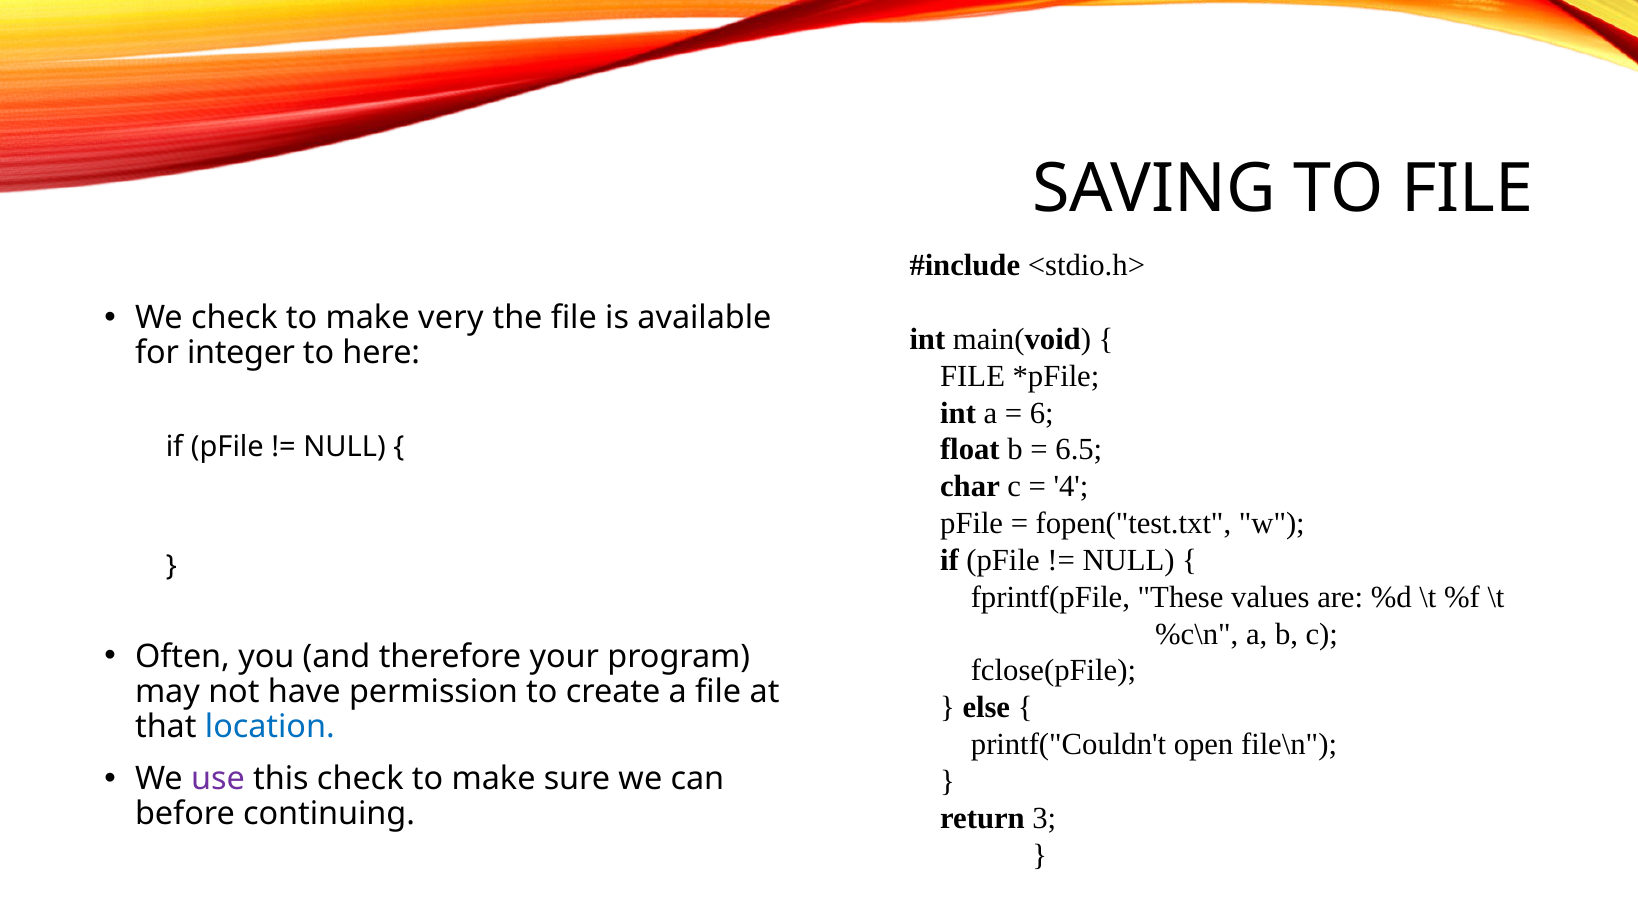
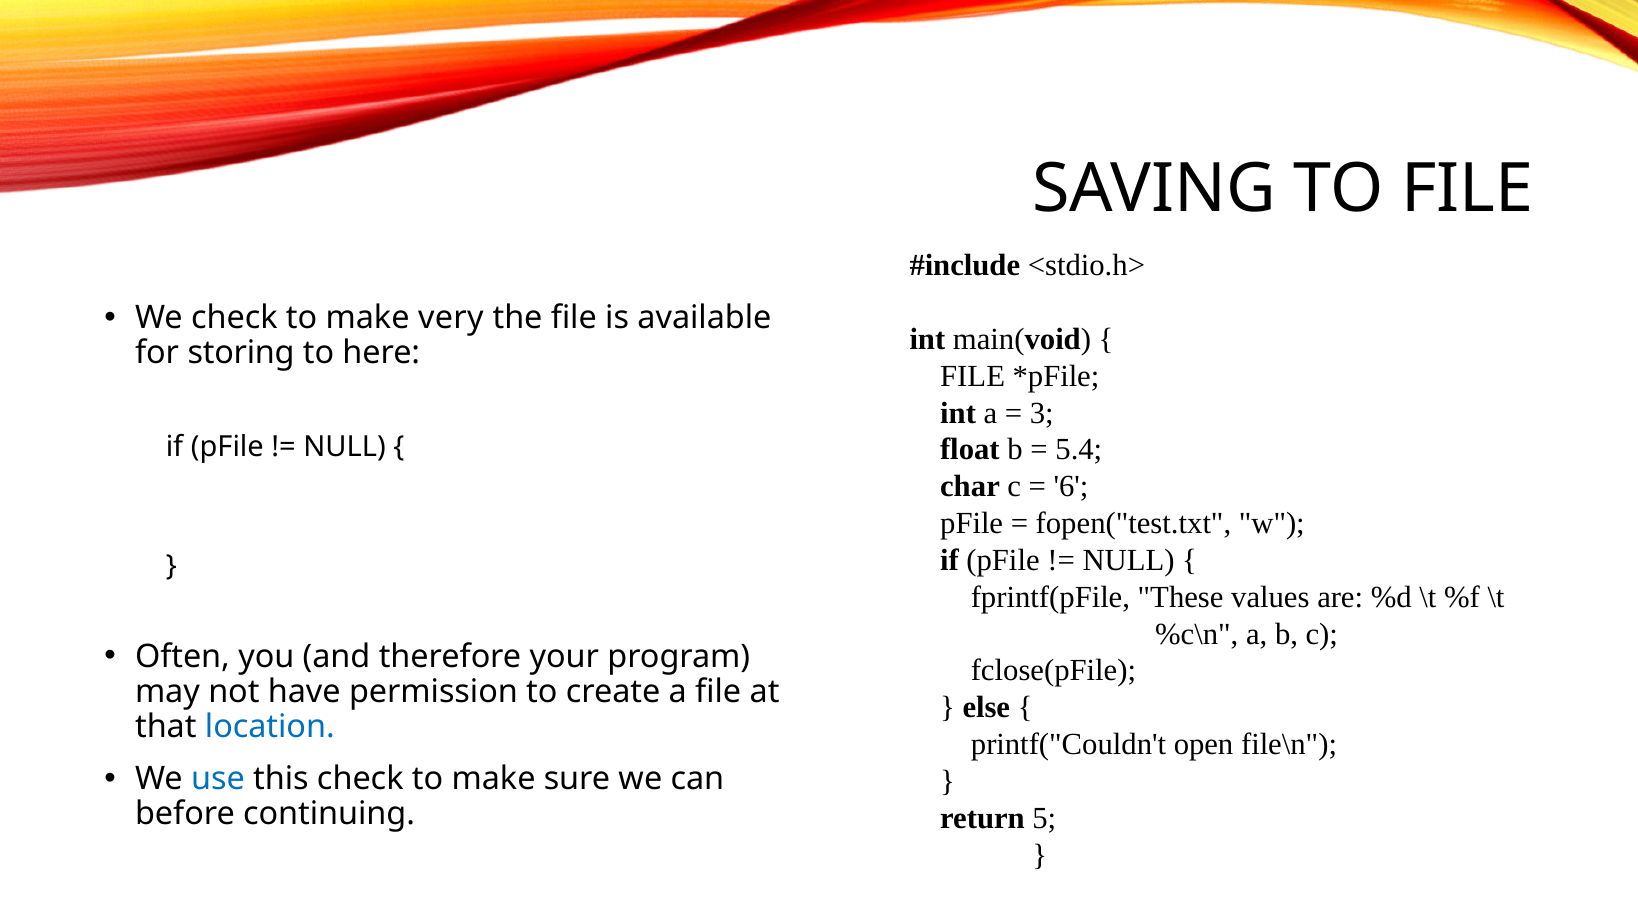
integer: integer -> storing (241, 353)
6: 6 -> 3 (1042, 413)
6.5: 6.5 -> 5.4 (1079, 450)
4: 4 -> 6 (1071, 487)
use colour: purple -> blue (218, 779)
3: 3 -> 5 (1044, 819)
